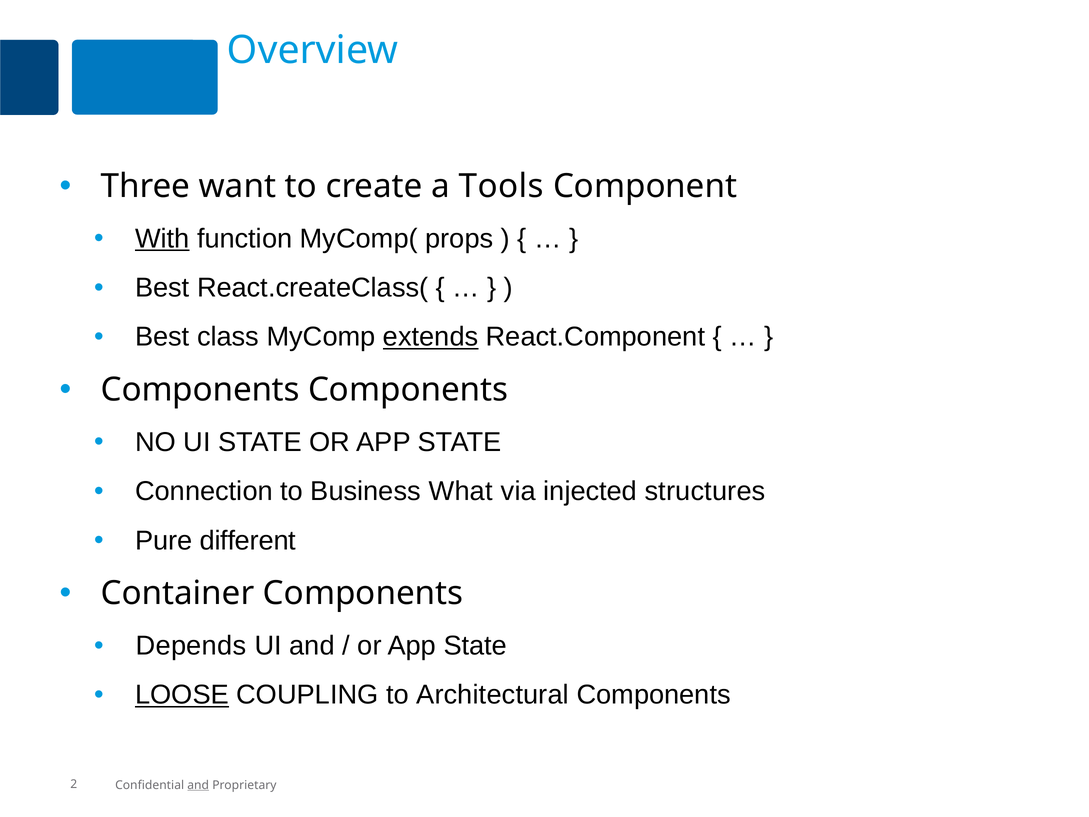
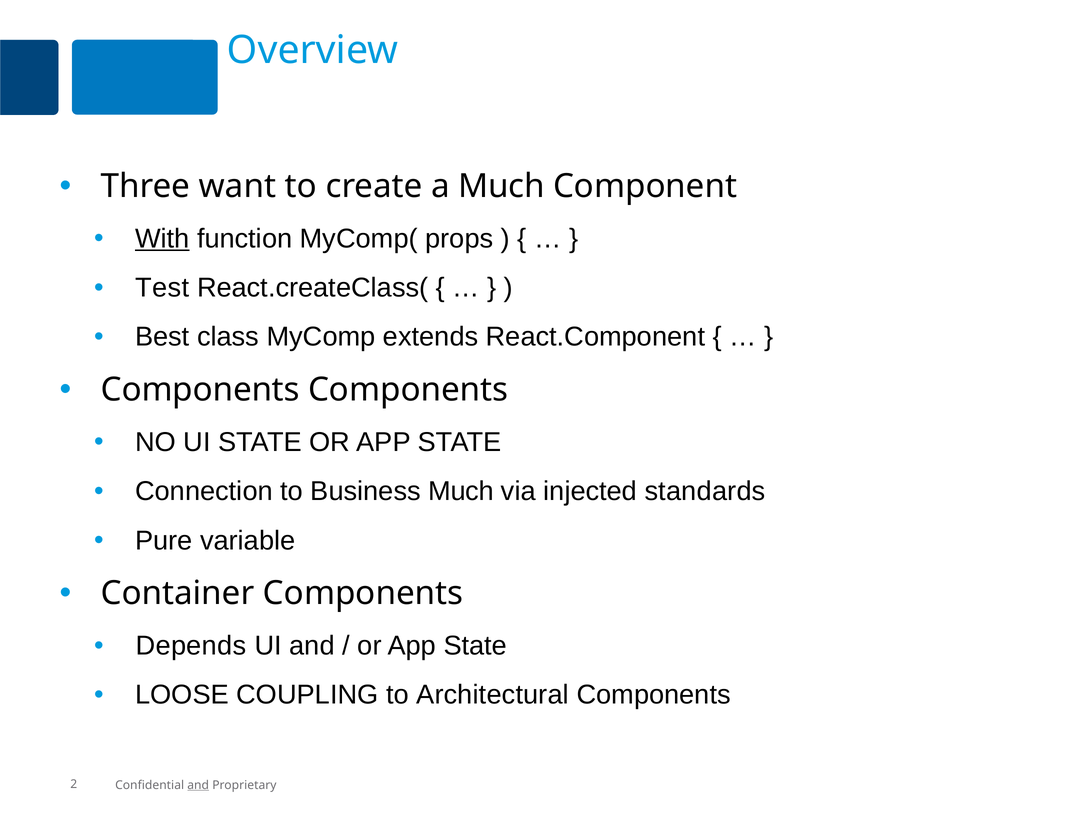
a Tools: Tools -> Much (502, 186)
Best: Best -> Test (162, 288)
extends underline: present -> none (431, 337)
Business What: What -> Much (461, 491)
structures: structures -> standards (705, 491)
different: different -> variable (248, 540)
LOOSE underline: present -> none (182, 695)
